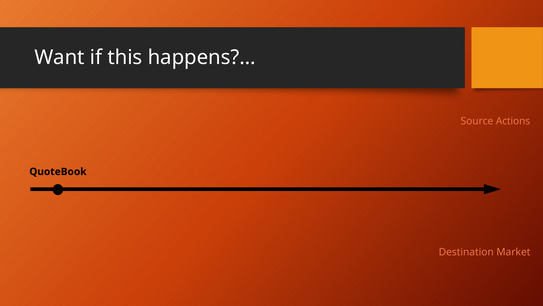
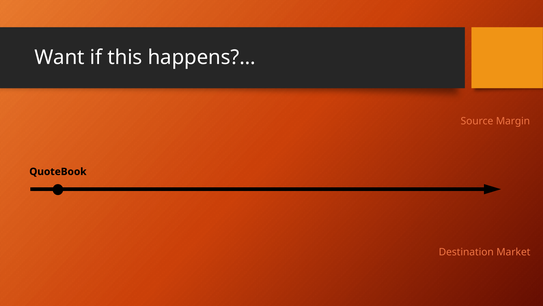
Actions: Actions -> Margin (513, 121)
